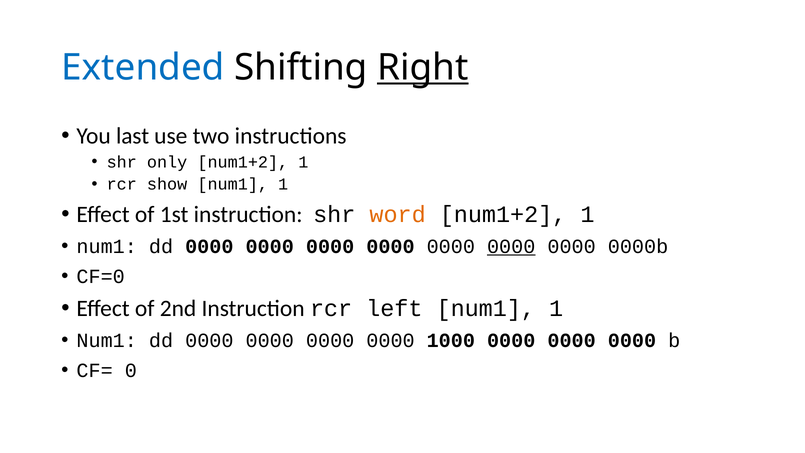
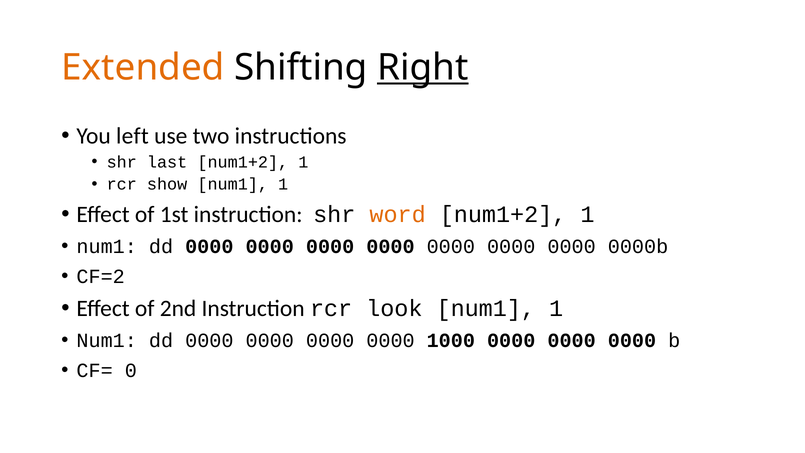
Extended colour: blue -> orange (143, 68)
last: last -> left (132, 136)
only: only -> last (167, 162)
0000 underline: present -> none (511, 246)
CF=0: CF=0 -> CF=2 (101, 276)
left: left -> look (394, 308)
